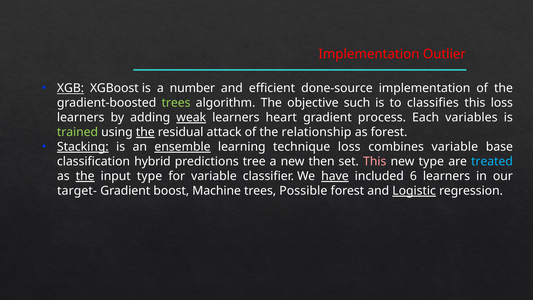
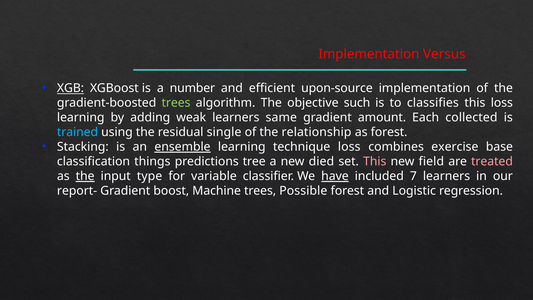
Outlier: Outlier -> Versus (444, 54)
done-source: done-source -> upon-source (337, 88)
learners: learners -> learning (81, 118)
weak underline: present -> none (191, 118)
heart: heart -> same (281, 118)
process: process -> amount (382, 118)
variables: variables -> collected (471, 118)
trained colour: light green -> light blue (78, 132)
the underline: present -> none (145, 132)
attack: attack -> single (224, 132)
Stacking underline: present -> none (83, 147)
combines variable: variable -> exercise (455, 147)
hybrid: hybrid -> things (152, 161)
then: then -> died (321, 161)
new type: type -> field (431, 161)
treated colour: light blue -> pink (492, 161)
6: 6 -> 7 (413, 176)
target-: target- -> report- (77, 191)
Logistic underline: present -> none (414, 191)
